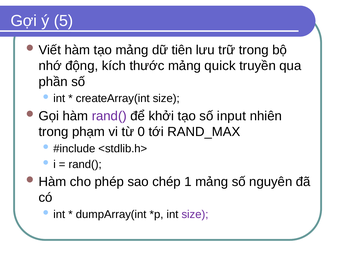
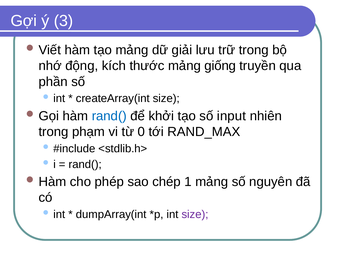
5: 5 -> 3 (63, 21)
tiên: tiên -> giải (182, 50)
quick: quick -> giống (220, 66)
rand( colour: purple -> blue (109, 116)
